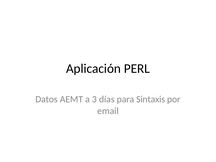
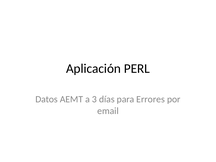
Sintaxis: Sintaxis -> Errores (151, 99)
